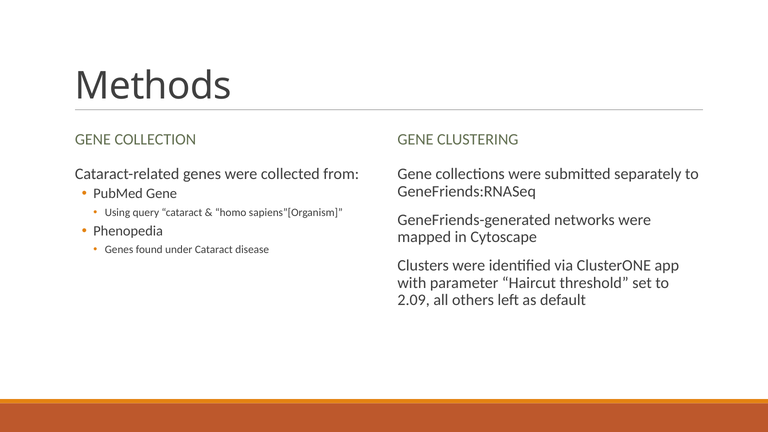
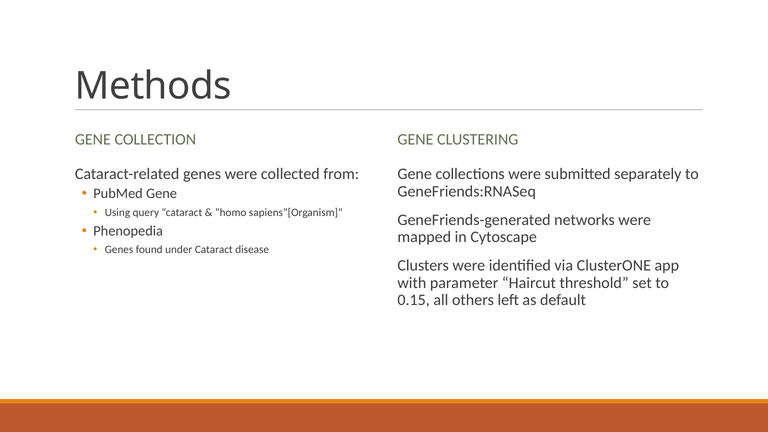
2.09: 2.09 -> 0.15 (414, 300)
